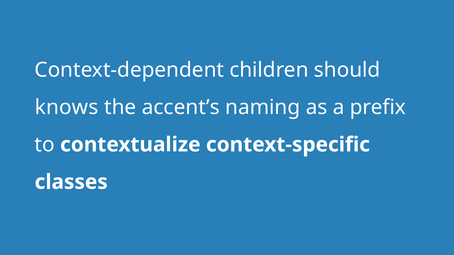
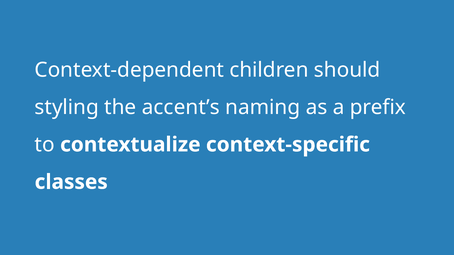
knows: knows -> styling (67, 107)
